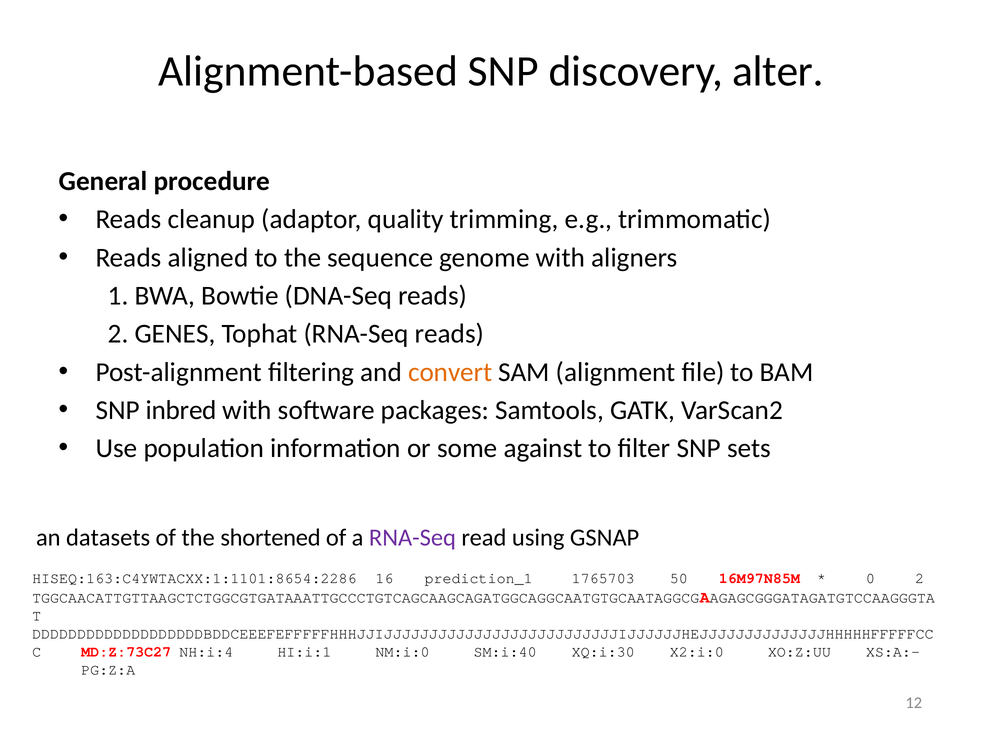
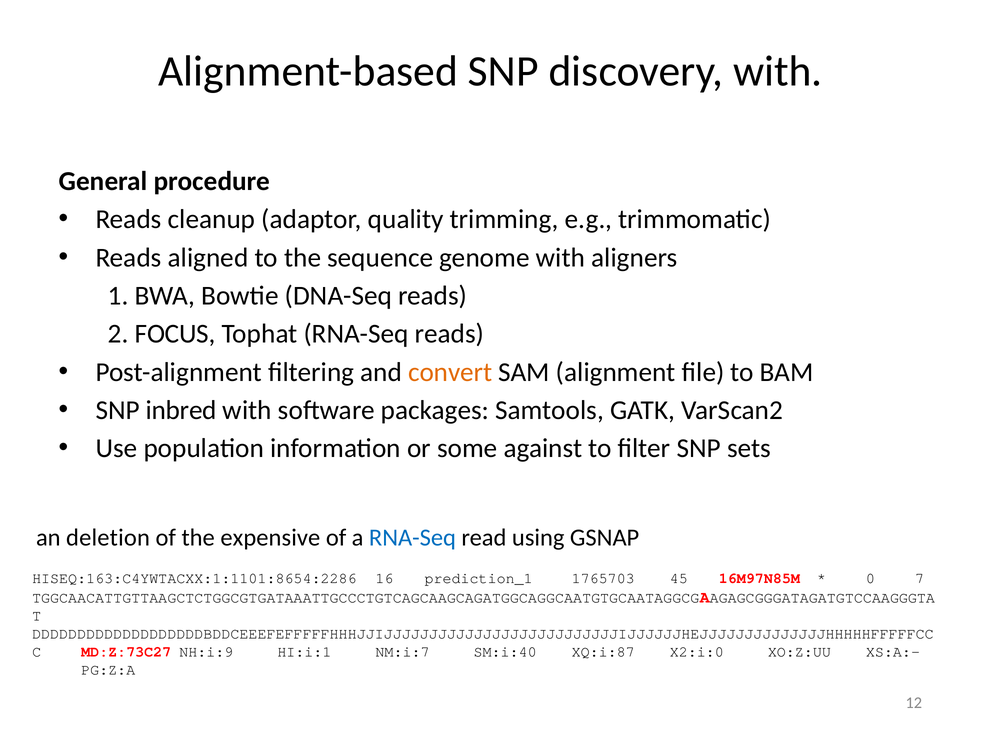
discovery alter: alter -> with (778, 71)
GENES: GENES -> FOCUS (175, 334)
datasets: datasets -> deletion (108, 538)
shortened: shortened -> expensive (270, 538)
RNA-Seq colour: purple -> blue (412, 538)
50: 50 -> 45 (679, 578)
0 2: 2 -> 7 (920, 578)
NH:i:4: NH:i:4 -> NH:i:9 (206, 652)
NM:i:0: NM:i:0 -> NM:i:7 (403, 652)
XQ:i:30: XQ:i:30 -> XQ:i:87 (603, 652)
